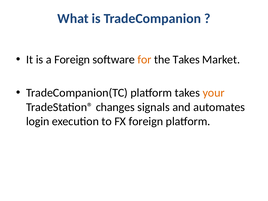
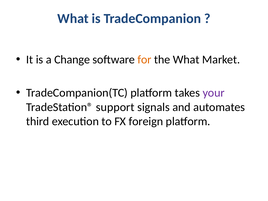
a Foreign: Foreign -> Change (72, 60)
the Takes: Takes -> What (186, 60)
your colour: orange -> purple (214, 93)
changes: changes -> support (115, 107)
login: login -> third (38, 121)
